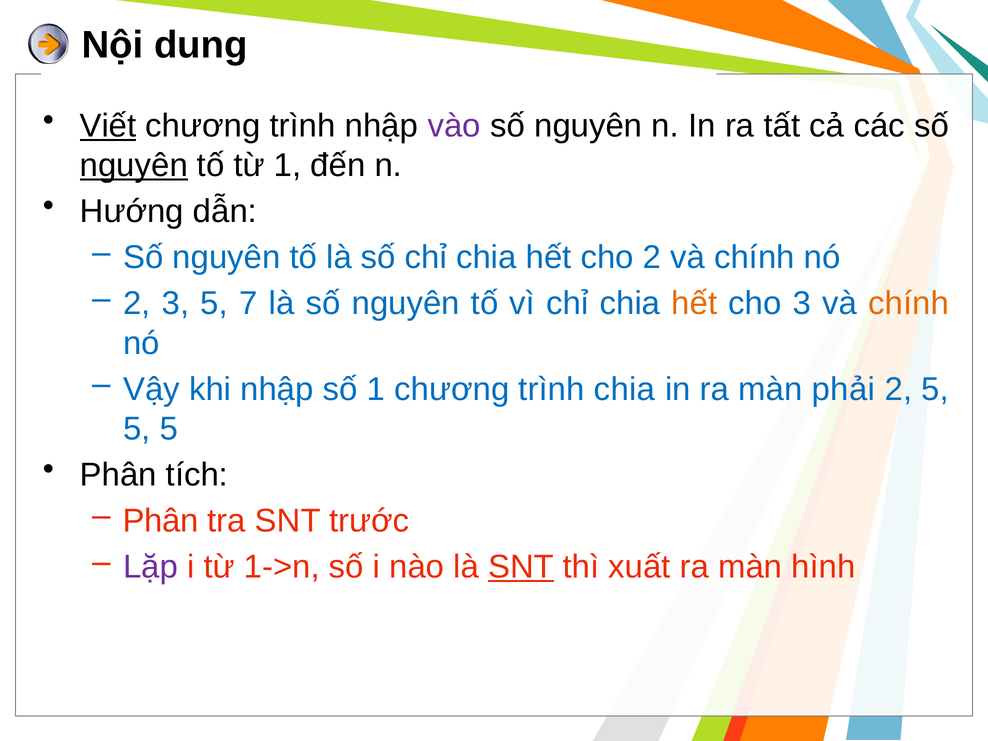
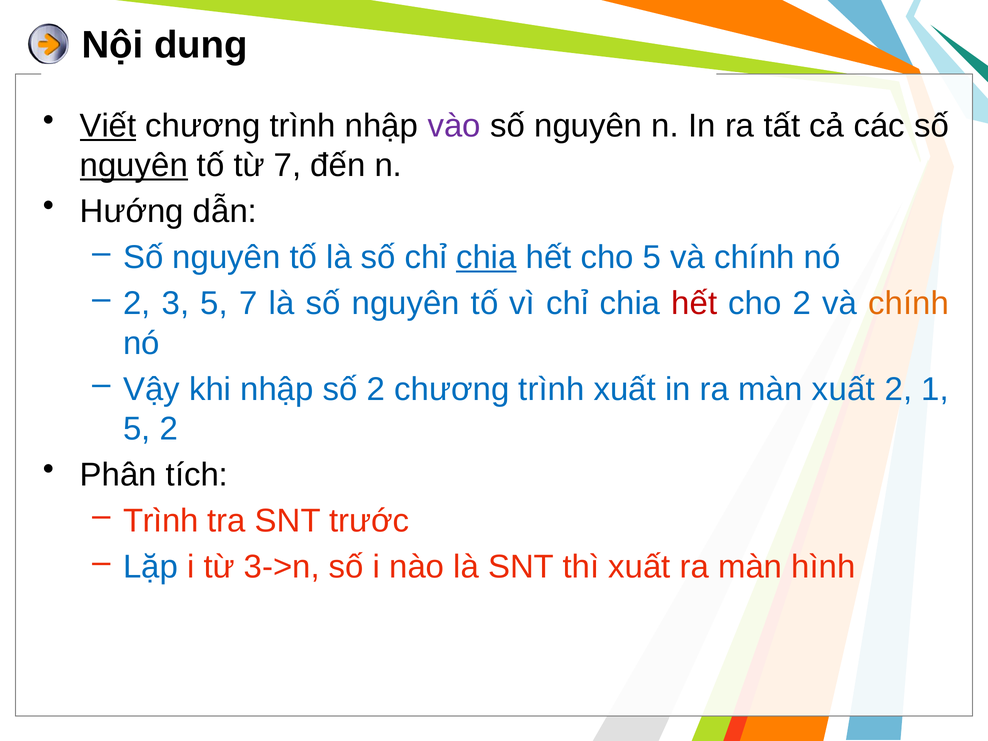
từ 1: 1 -> 7 (288, 165)
chia underline: none -> present (486, 258)
cho 2: 2 -> 5 (652, 258)
hết colour: orange -> red (694, 304)
cho 3: 3 -> 2 (802, 304)
số 1: 1 -> 2 (376, 389)
trình chia: chia -> xuất (625, 389)
màn phải: phải -> xuất (843, 389)
2 5: 5 -> 1 (935, 389)
5: 5 -> 2 (169, 429)
Phân: Phân -> Trình (161, 521)
Lặp colour: purple -> blue (151, 567)
1->n: 1->n -> 3->n (282, 567)
SNT underline: present -> none (521, 567)
